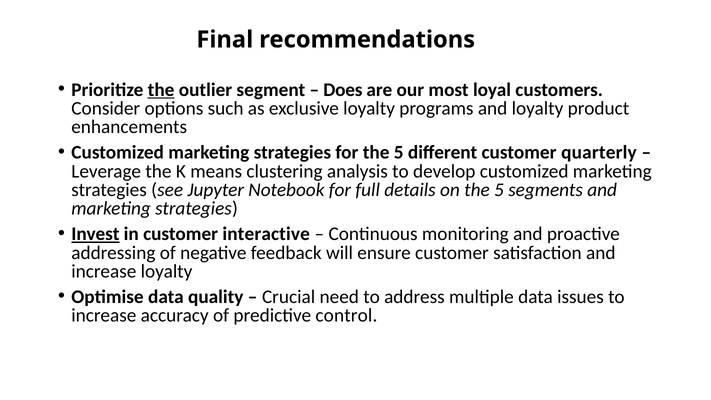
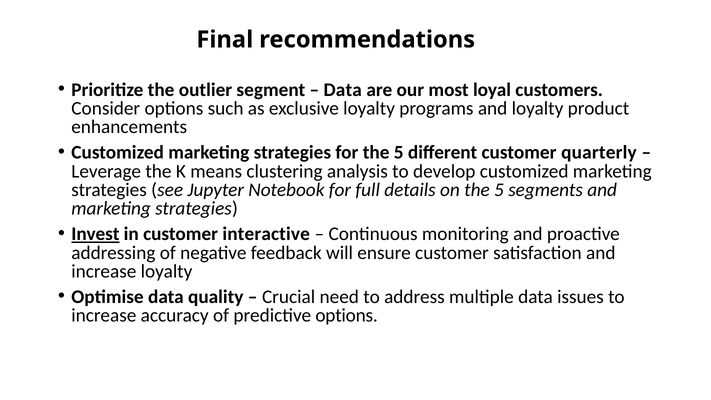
the underline: present -> none (161, 90)
Does: Does -> Data (343, 90)
predictive control: control -> options (347, 315)
